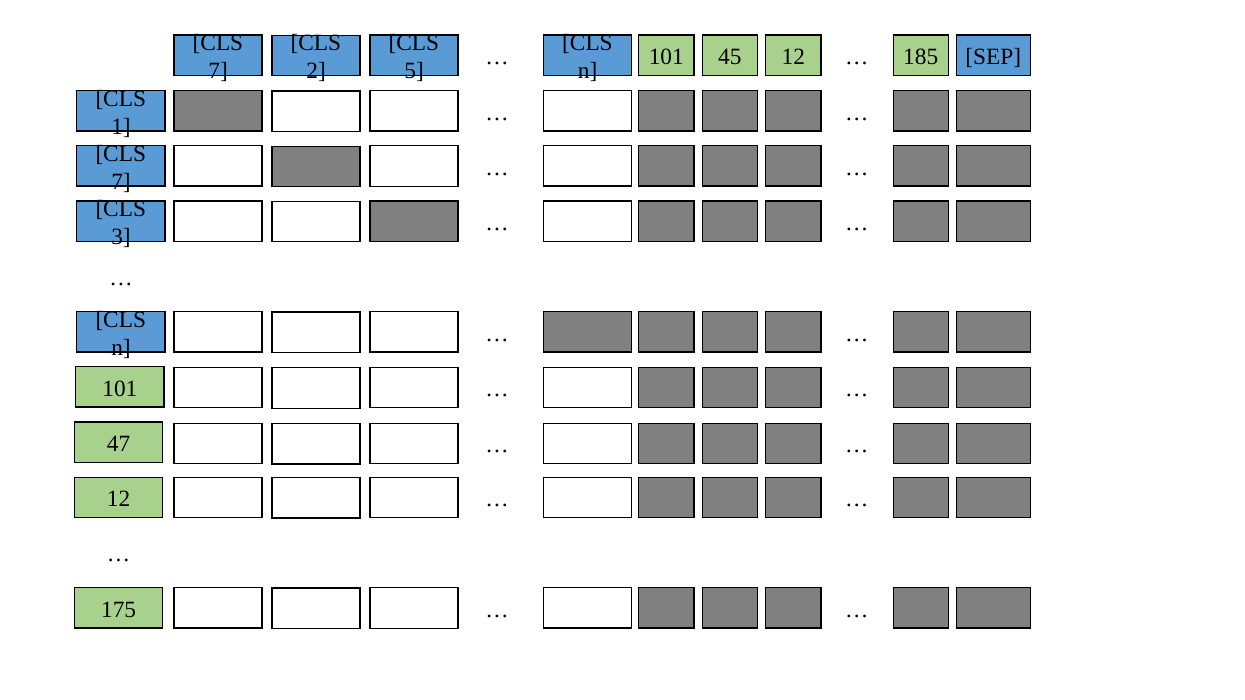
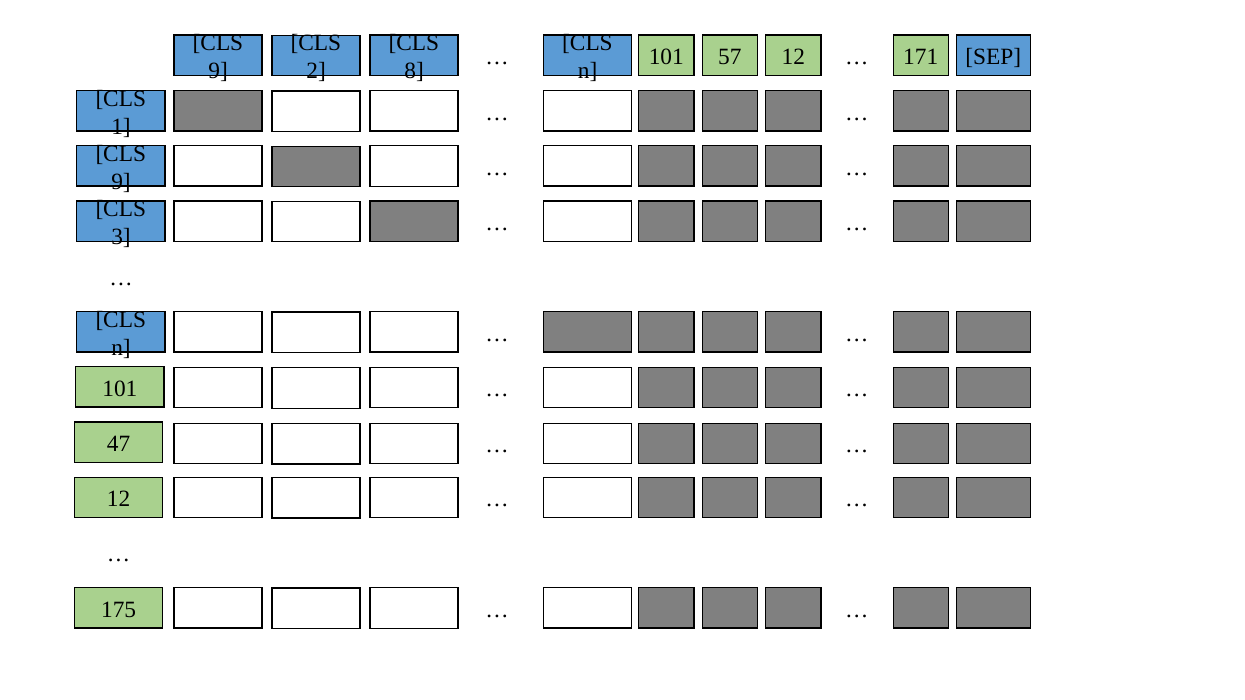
45: 45 -> 57 (730, 57)
185: 185 -> 171 (921, 57)
7: 7 -> 9 (218, 71)
5: 5 -> 8 (414, 71)
7: 7 -> 9 (121, 182)
